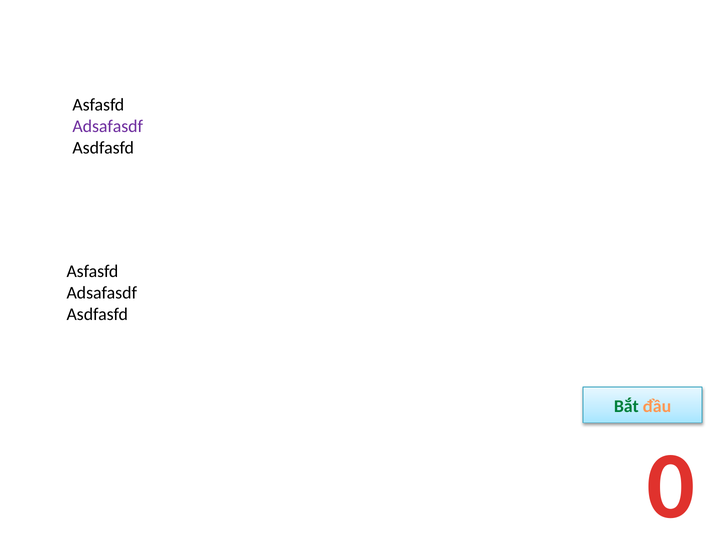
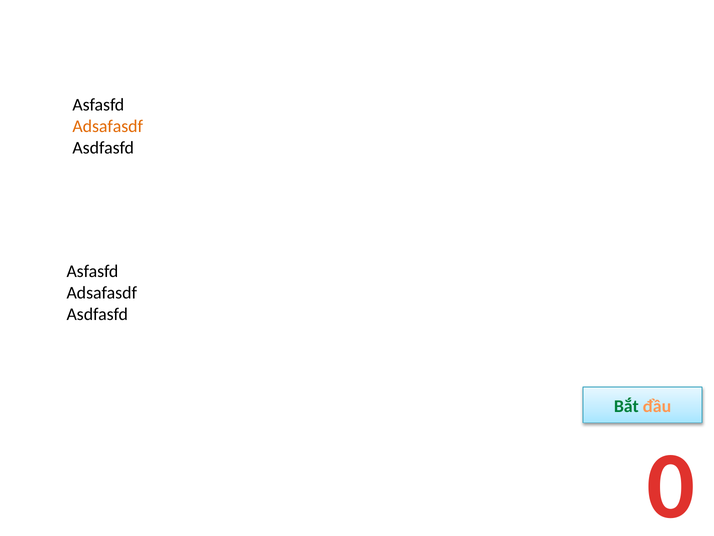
Adsafasdf colour: purple -> orange (108, 126)
